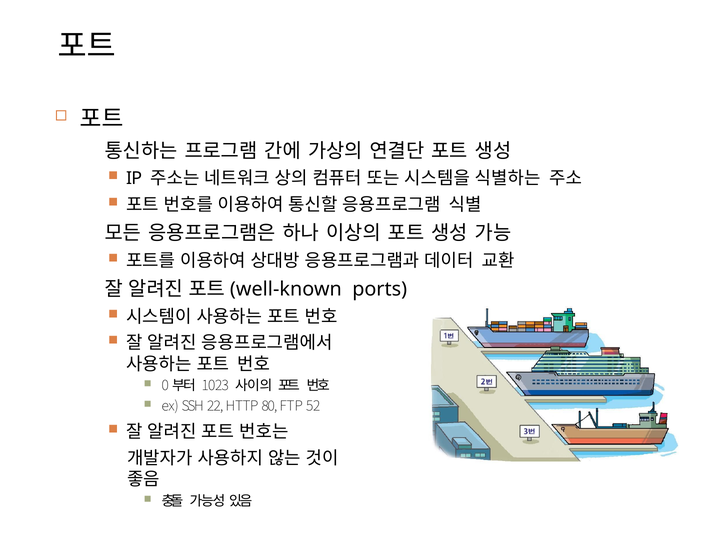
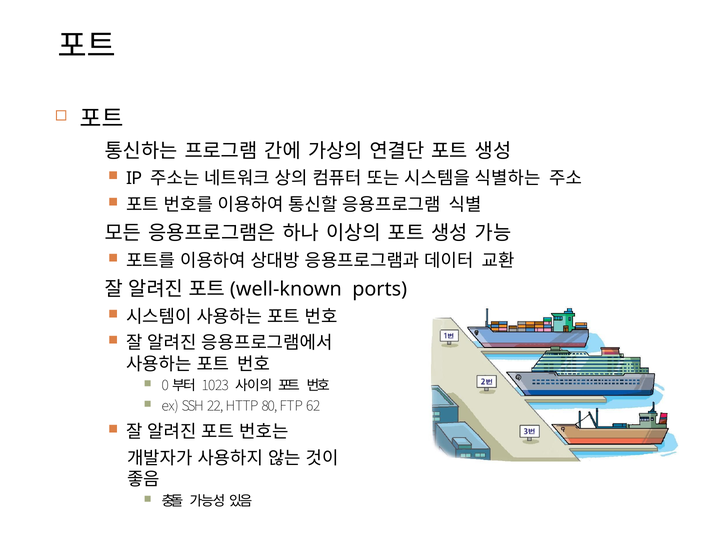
52: 52 -> 62 (313, 406)
